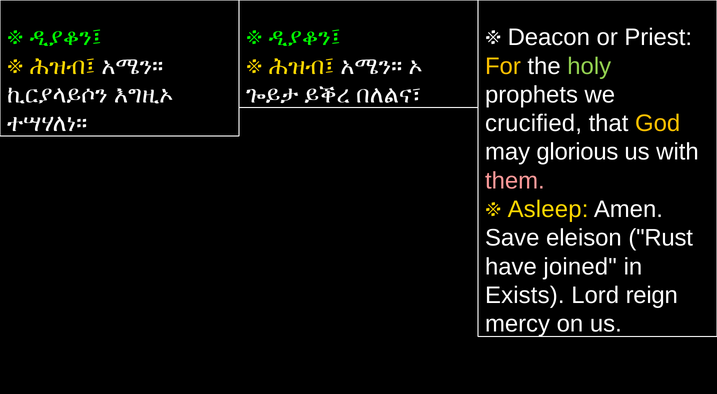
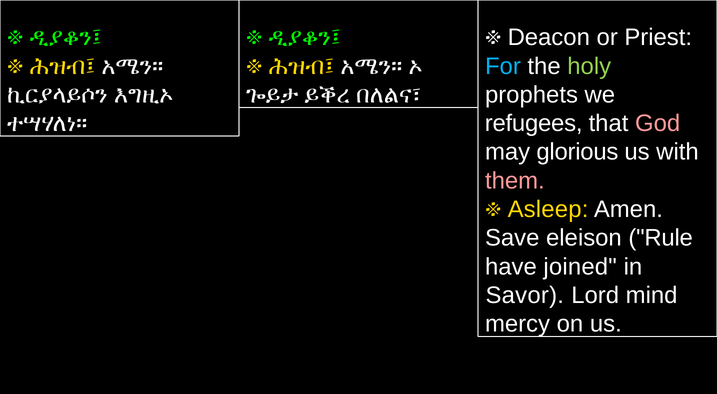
For colour: yellow -> light blue (503, 66)
crucified: crucified -> refugees (534, 124)
God colour: yellow -> pink (658, 124)
Rust: Rust -> Rule (661, 238)
Exists: Exists -> Savor (525, 296)
reign: reign -> mind (652, 296)
